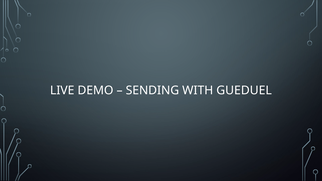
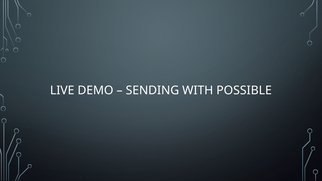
GUEDUEL: GUEDUEL -> POSSIBLE (244, 90)
